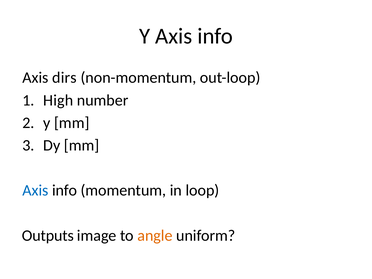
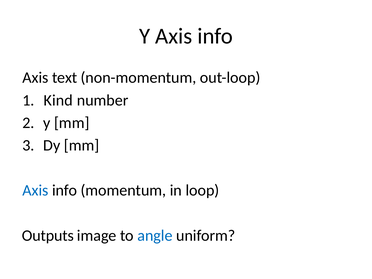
dirs: dirs -> text (65, 78)
High: High -> Kind (58, 100)
angle colour: orange -> blue (155, 235)
